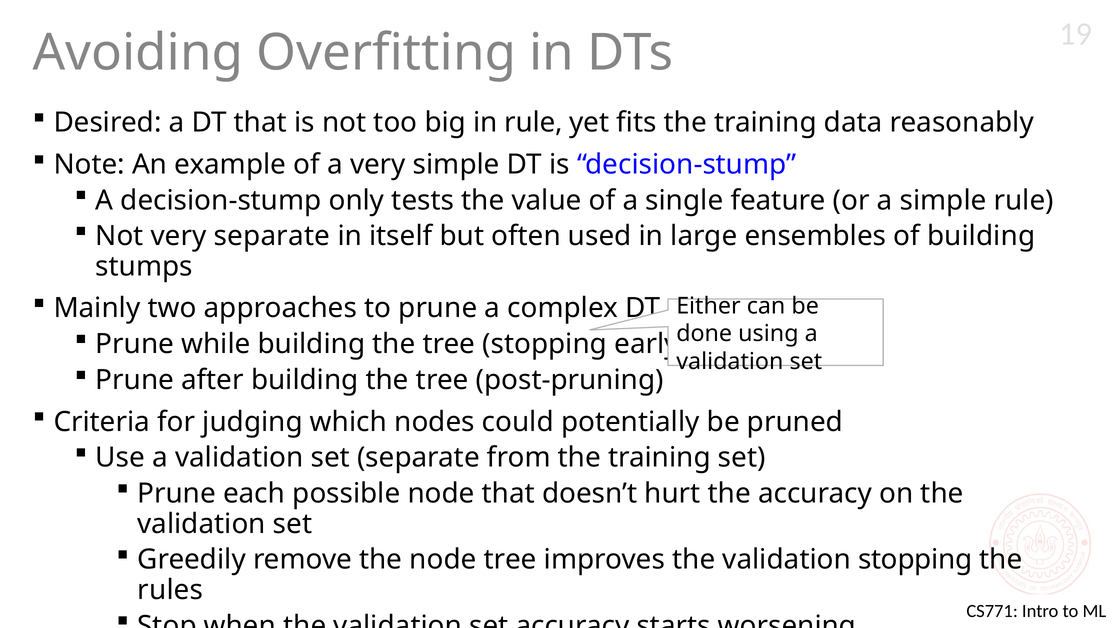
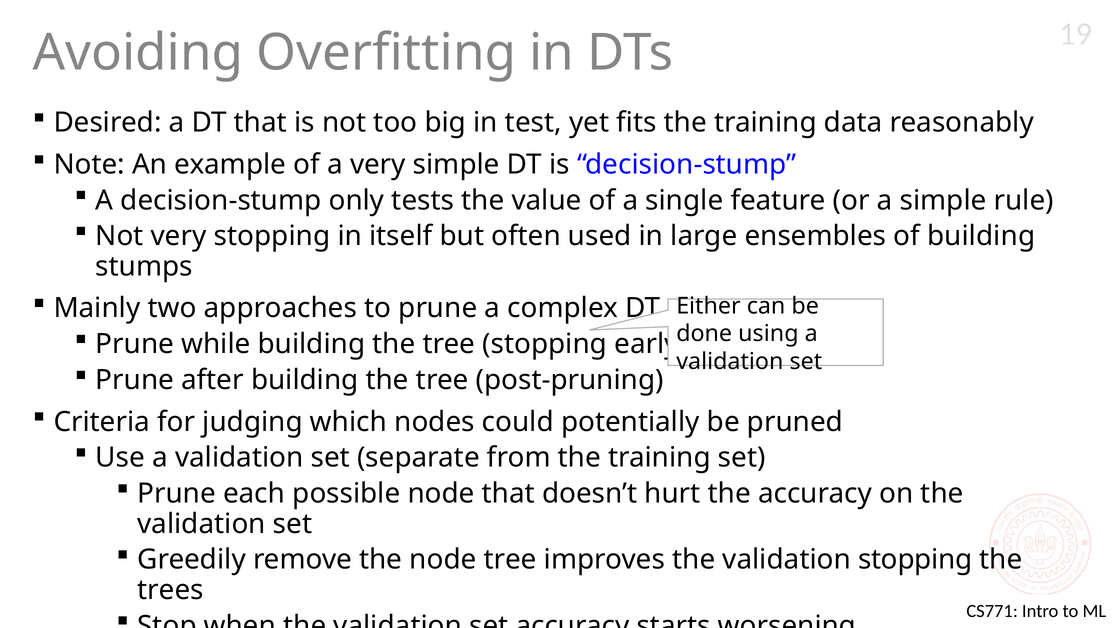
in rule: rule -> test (533, 123)
very separate: separate -> stopping (272, 236)
rules: rules -> trees (170, 590)
